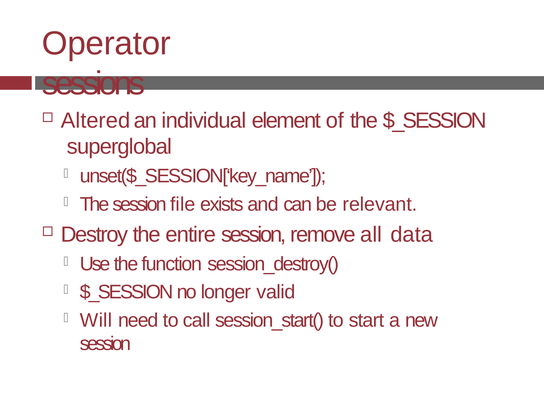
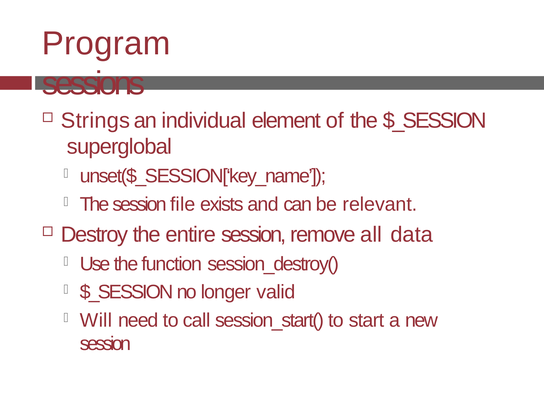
Operator: Operator -> Program (106, 44)
Altered: Altered -> Strings (95, 120)
